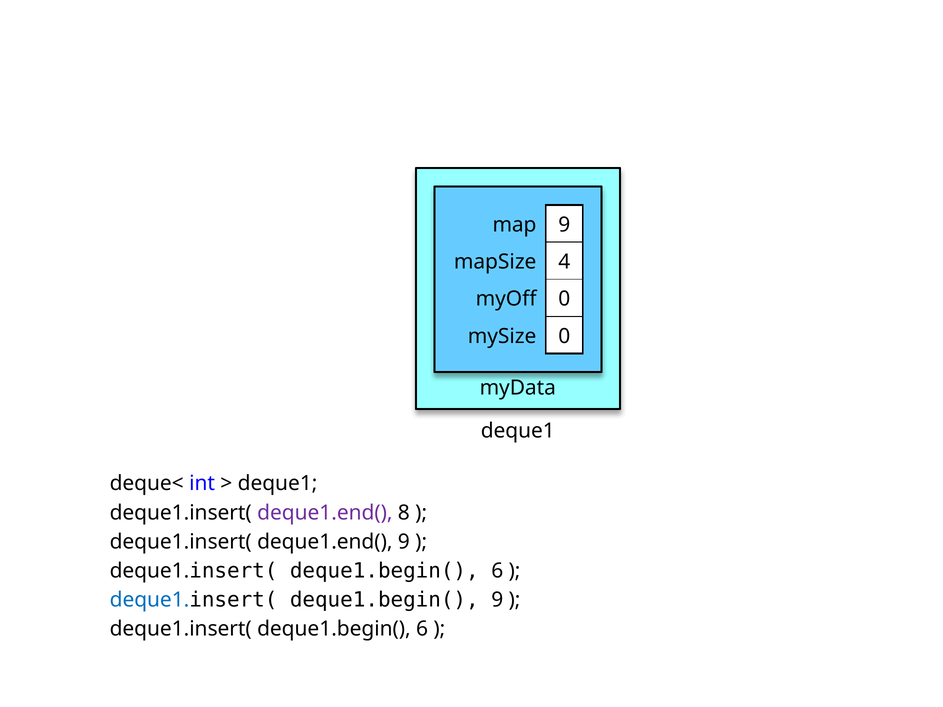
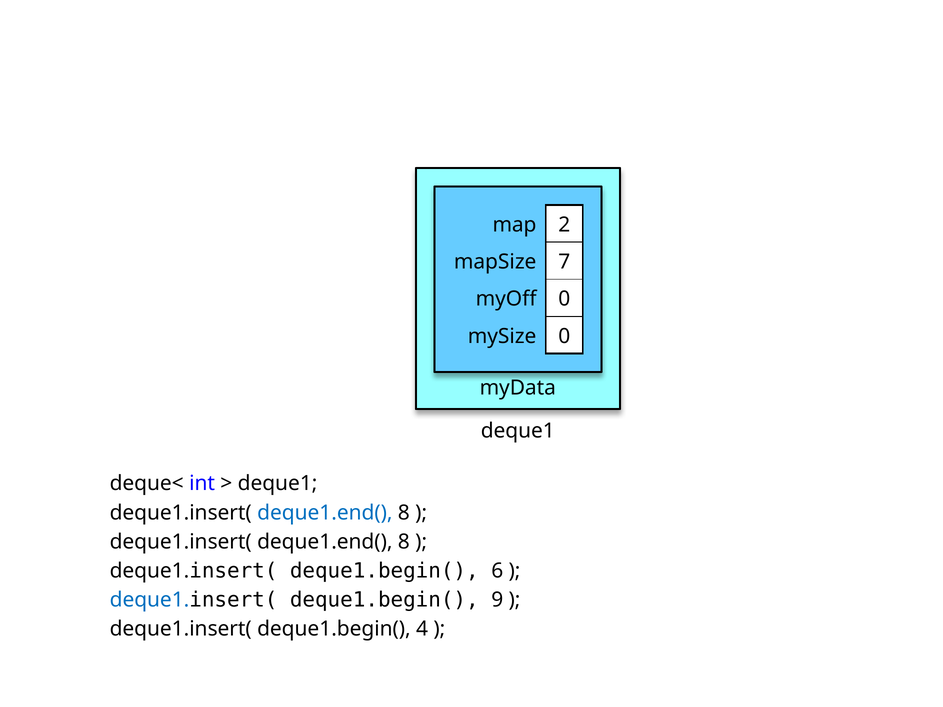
map 9: 9 -> 2 (564, 225)
4: 4 -> 7 (564, 262)
deque1.end( colour: purple -> blue (325, 513)
9: 9 -> 8 (404, 542)
deque1.insert( deque1.begin( 6: 6 -> 4 (422, 629)
